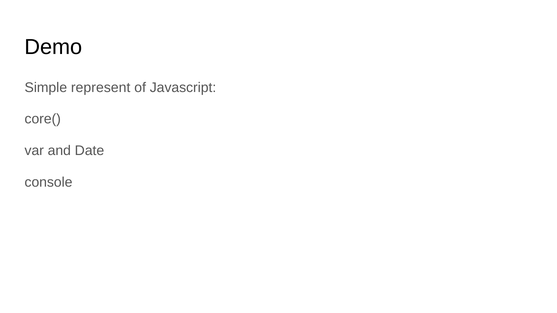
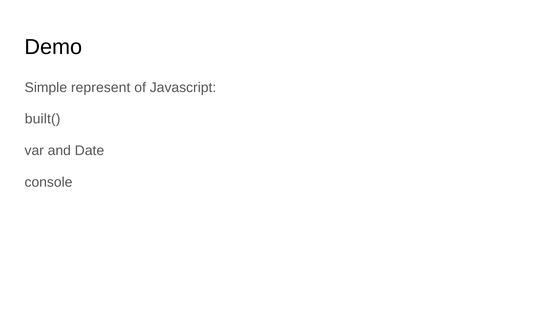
core(: core( -> built( (43, 119)
